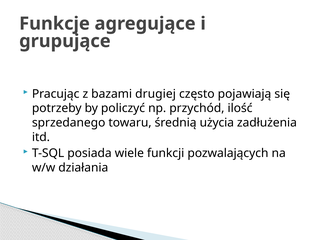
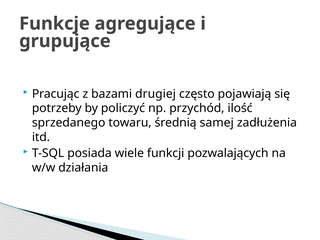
użycia: użycia -> samej (217, 123)
